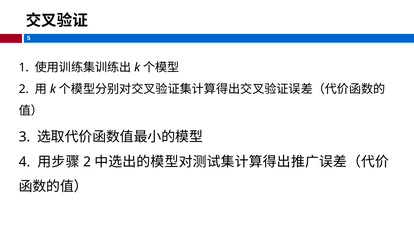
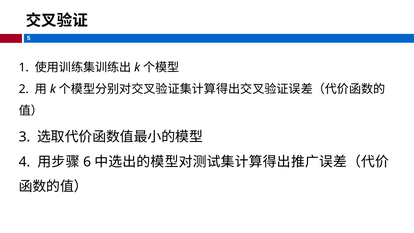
2: 2 -> 6 (87, 162)
